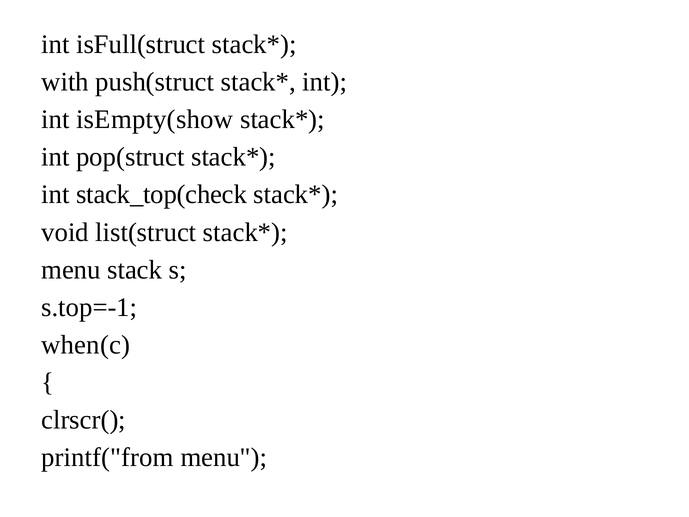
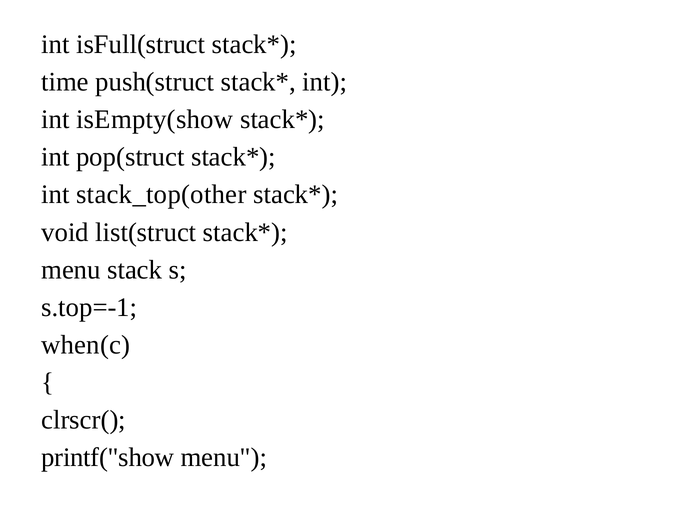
with: with -> time (65, 82)
stack_top(check: stack_top(check -> stack_top(other (161, 195)
printf("from: printf("from -> printf("show (108, 457)
